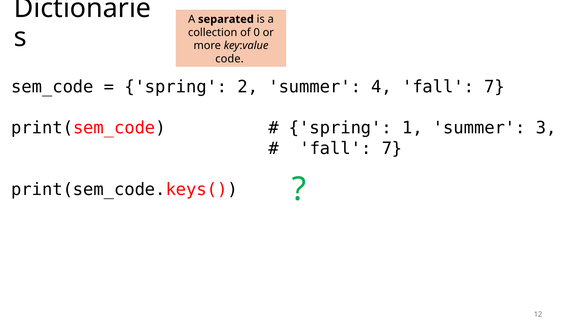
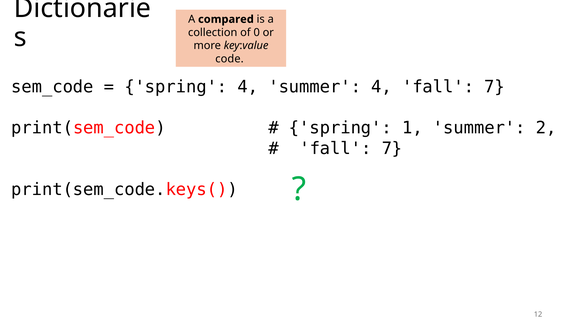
separated: separated -> compared (226, 19)
spring 2: 2 -> 4 (248, 87)
3: 3 -> 2 (546, 128)
